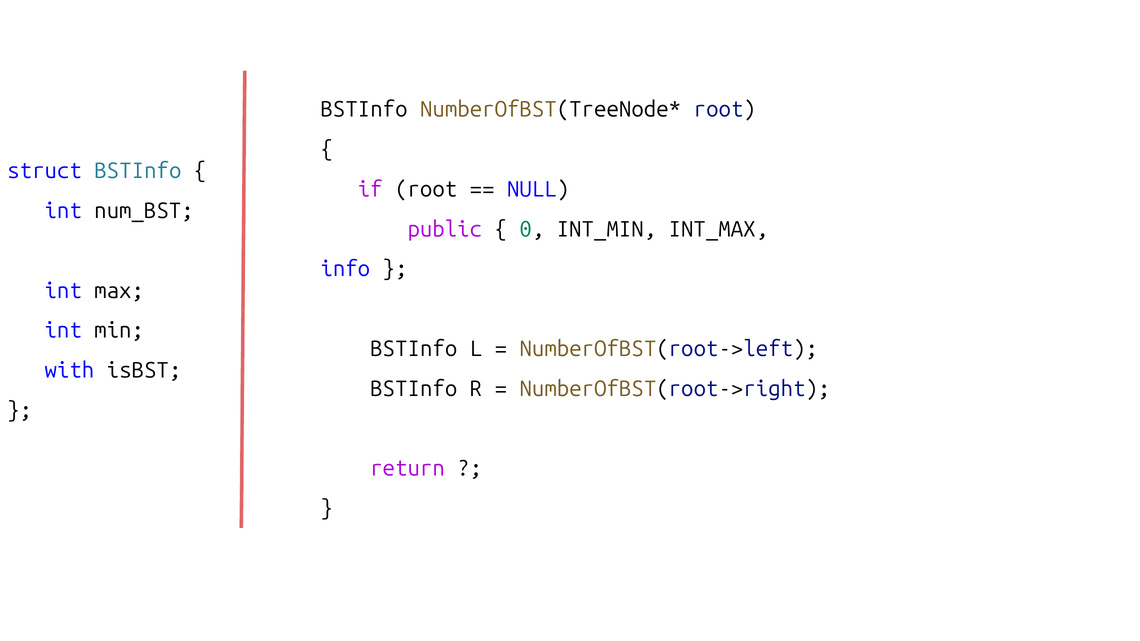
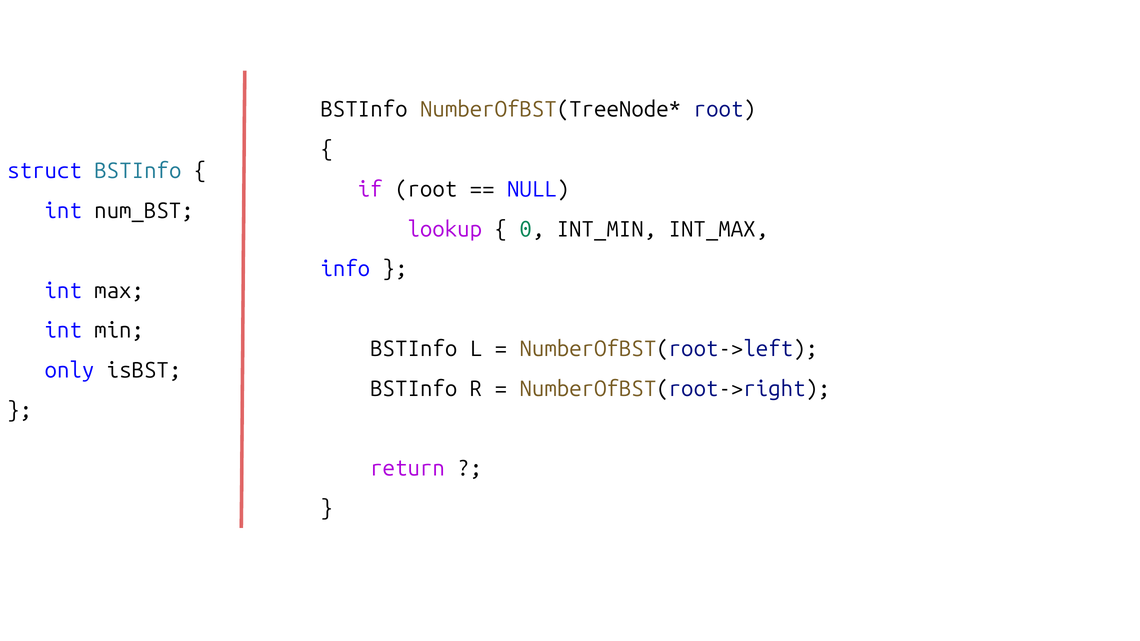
public: public -> lookup (445, 229)
with: with -> only (69, 371)
